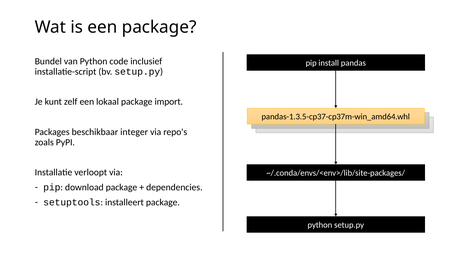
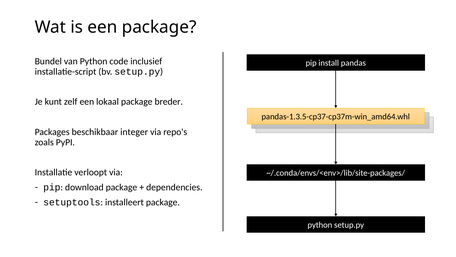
import: import -> breder (169, 102)
